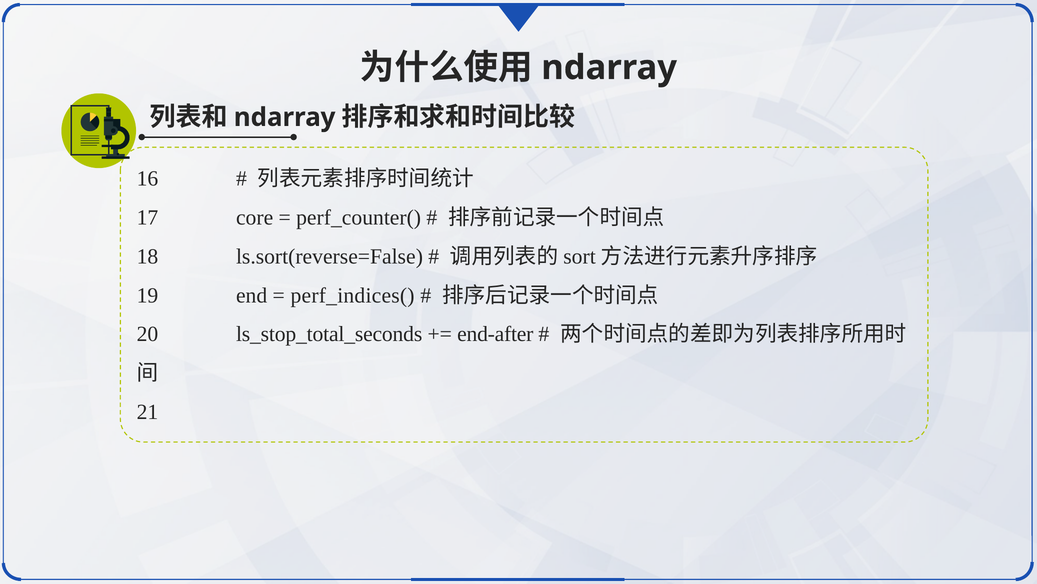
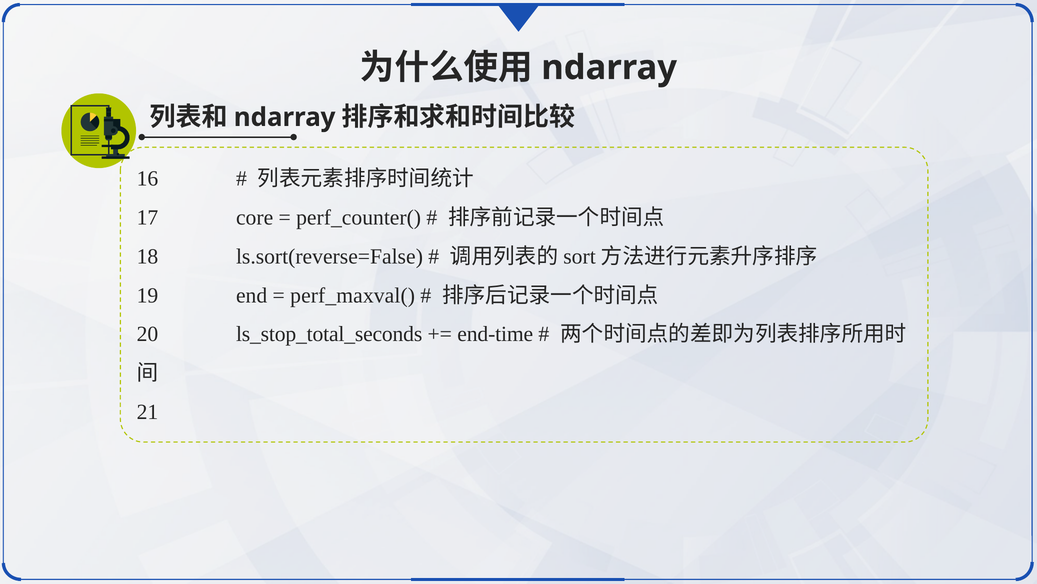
perf_indices(: perf_indices( -> perf_maxval( (353, 295)
end-after: end-after -> end-time (495, 334)
